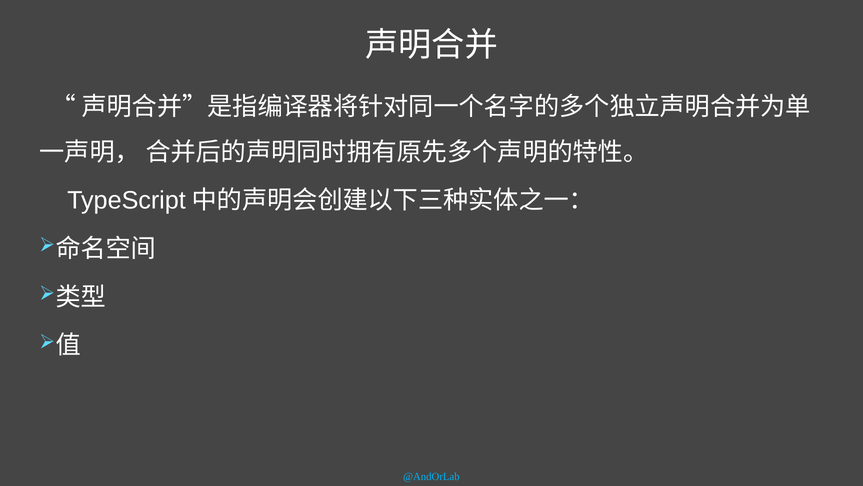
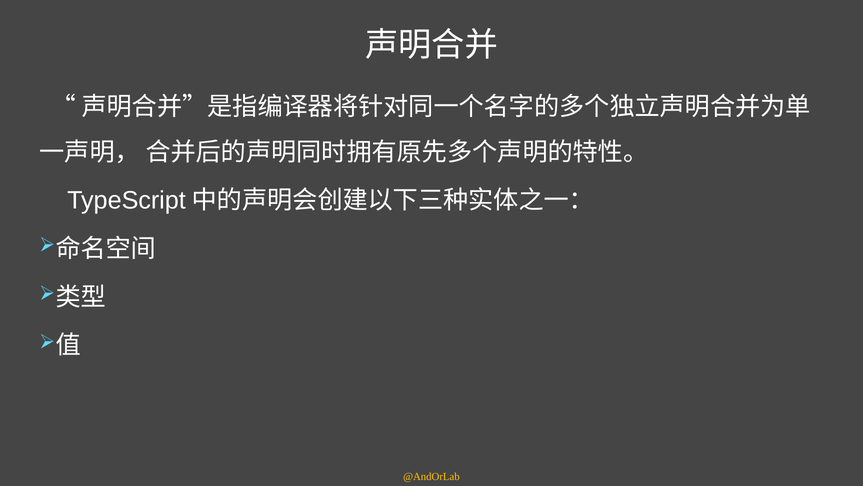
@AndOrLab colour: light blue -> yellow (431, 476)
